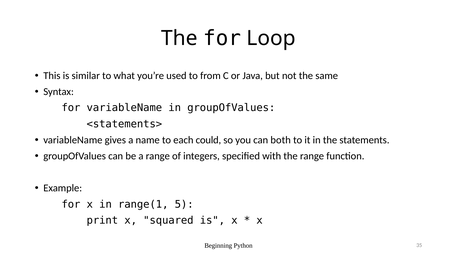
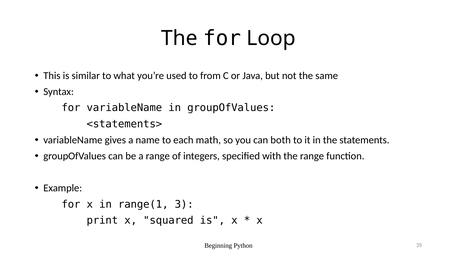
could: could -> math (208, 140)
5: 5 -> 3 (184, 204)
